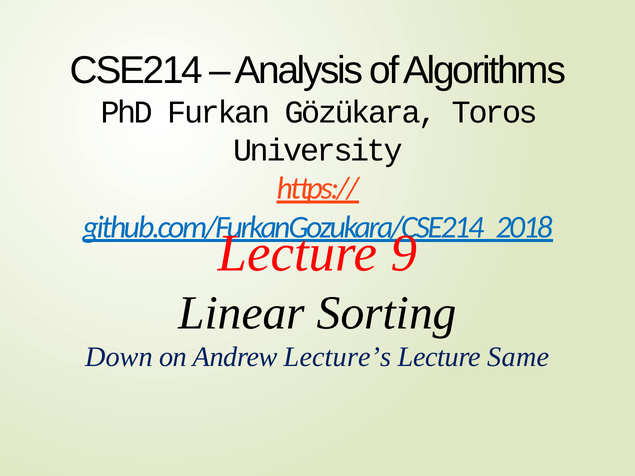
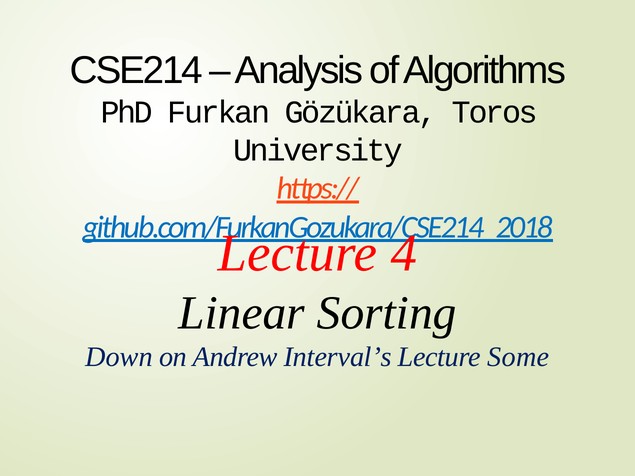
9: 9 -> 4 (404, 253)
Lecture’s: Lecture’s -> Interval’s (338, 357)
Same: Same -> Some (518, 357)
